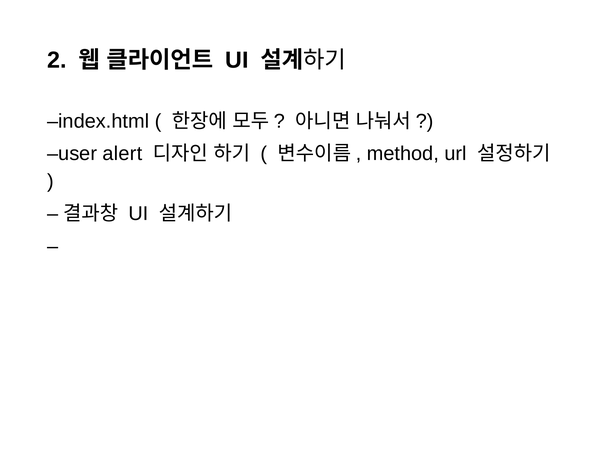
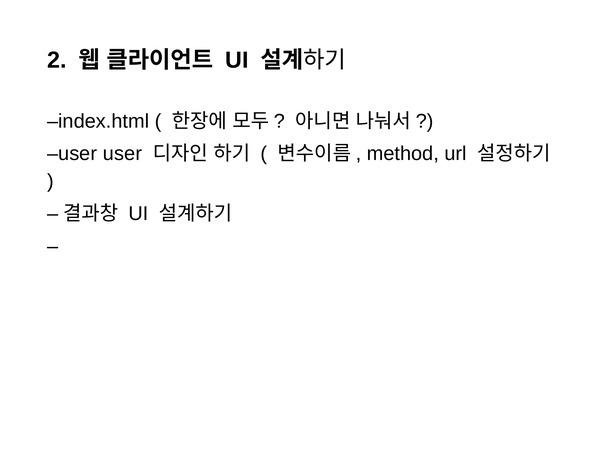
user alert: alert -> user (122, 154)
